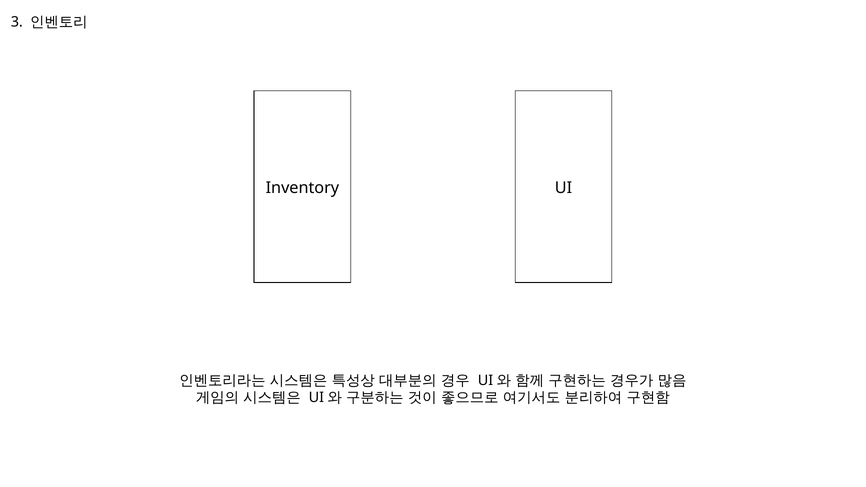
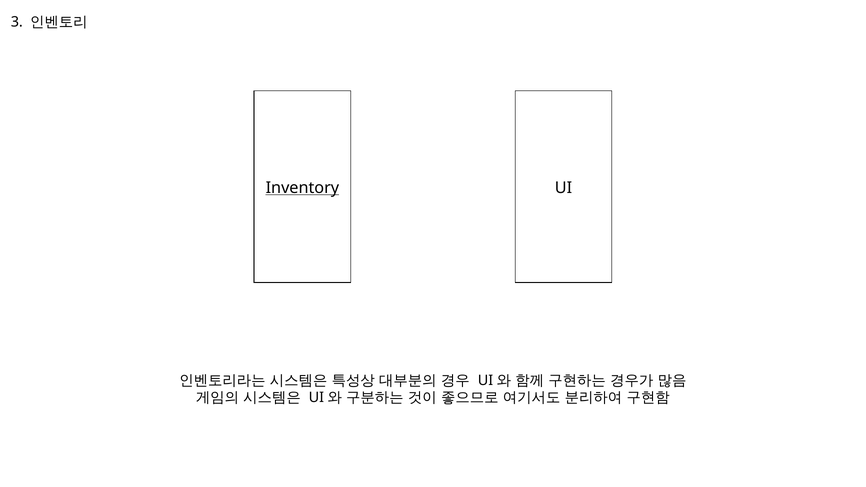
Inventory underline: none -> present (302, 188)
